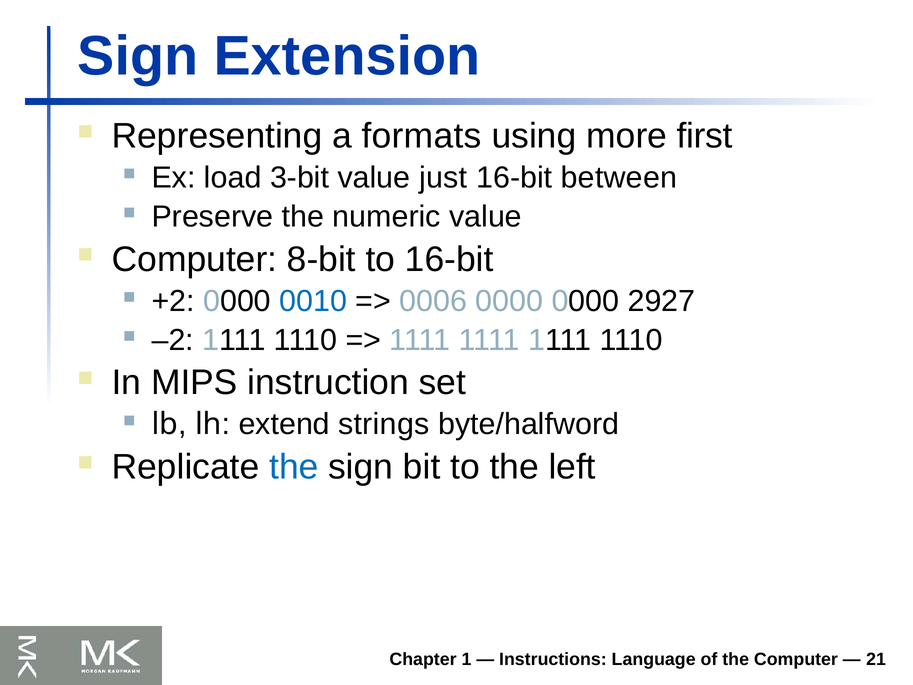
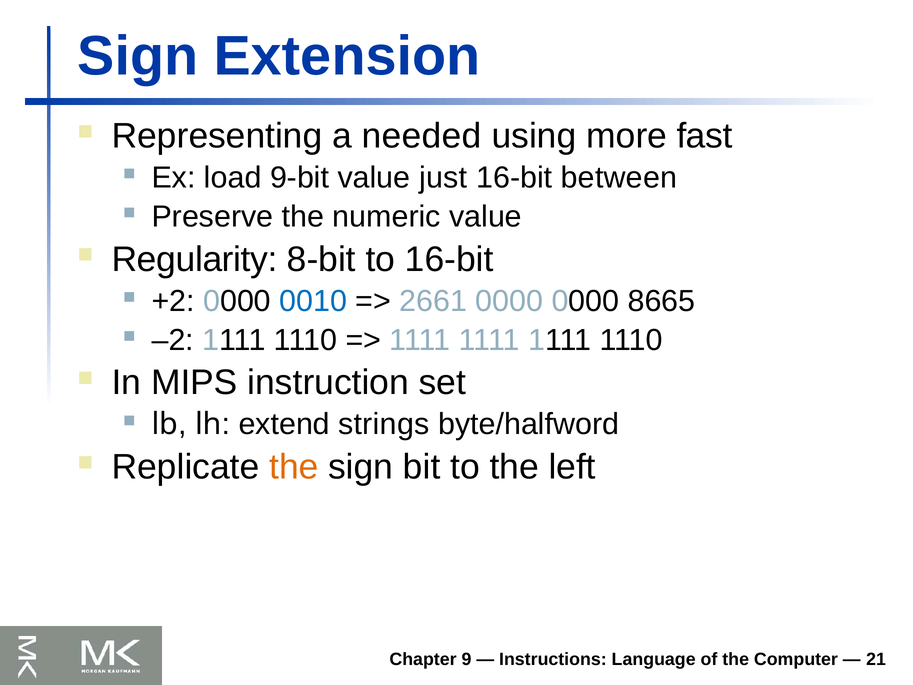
formats: formats -> needed (422, 136)
first: first -> fast (705, 136)
3-bit: 3-bit -> 9-bit (300, 178)
Computer: Computer -> Regularity (195, 259)
0006: 0006 -> 2661 (433, 301)
2927: 2927 -> 8665 (661, 301)
the colour: blue -> orange (294, 467)
1: 1 -> 9 (466, 659)
